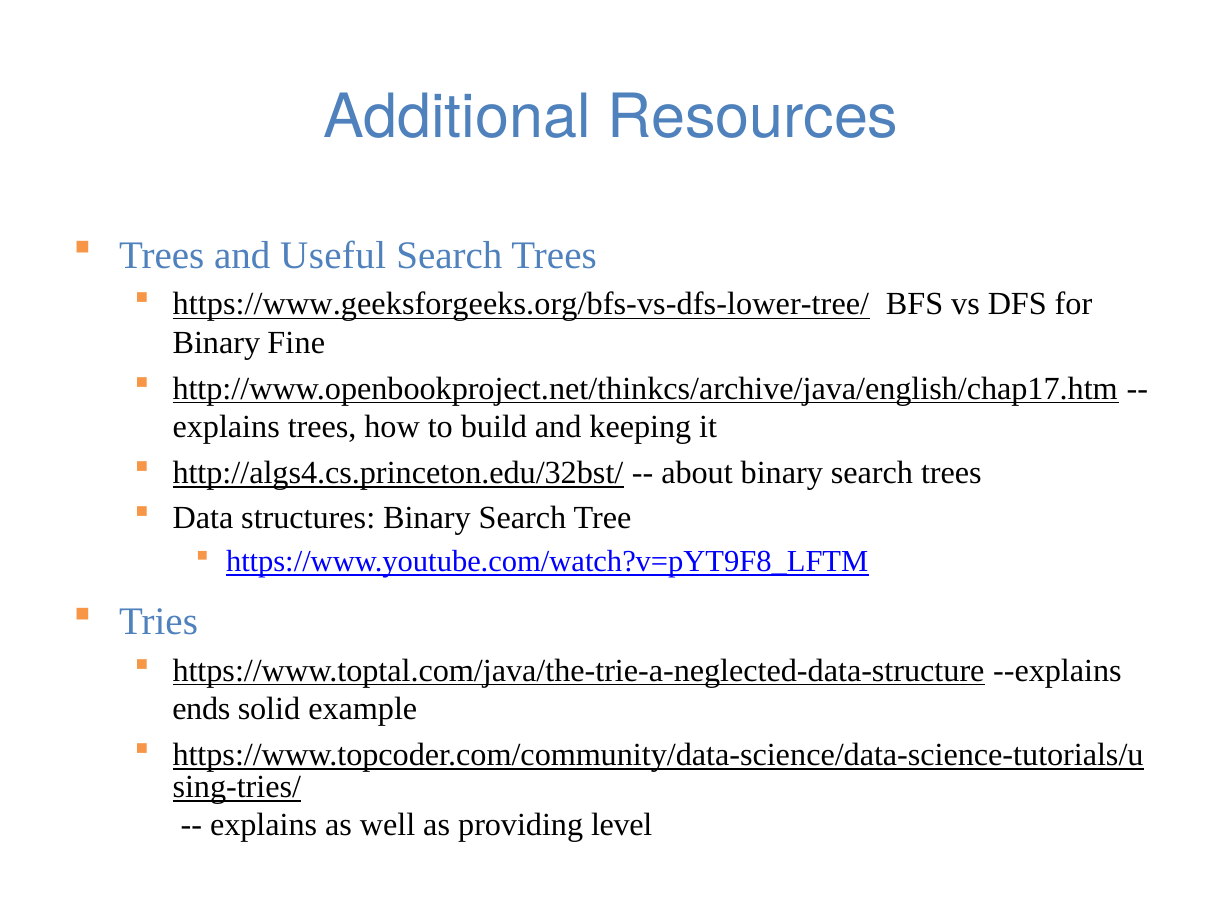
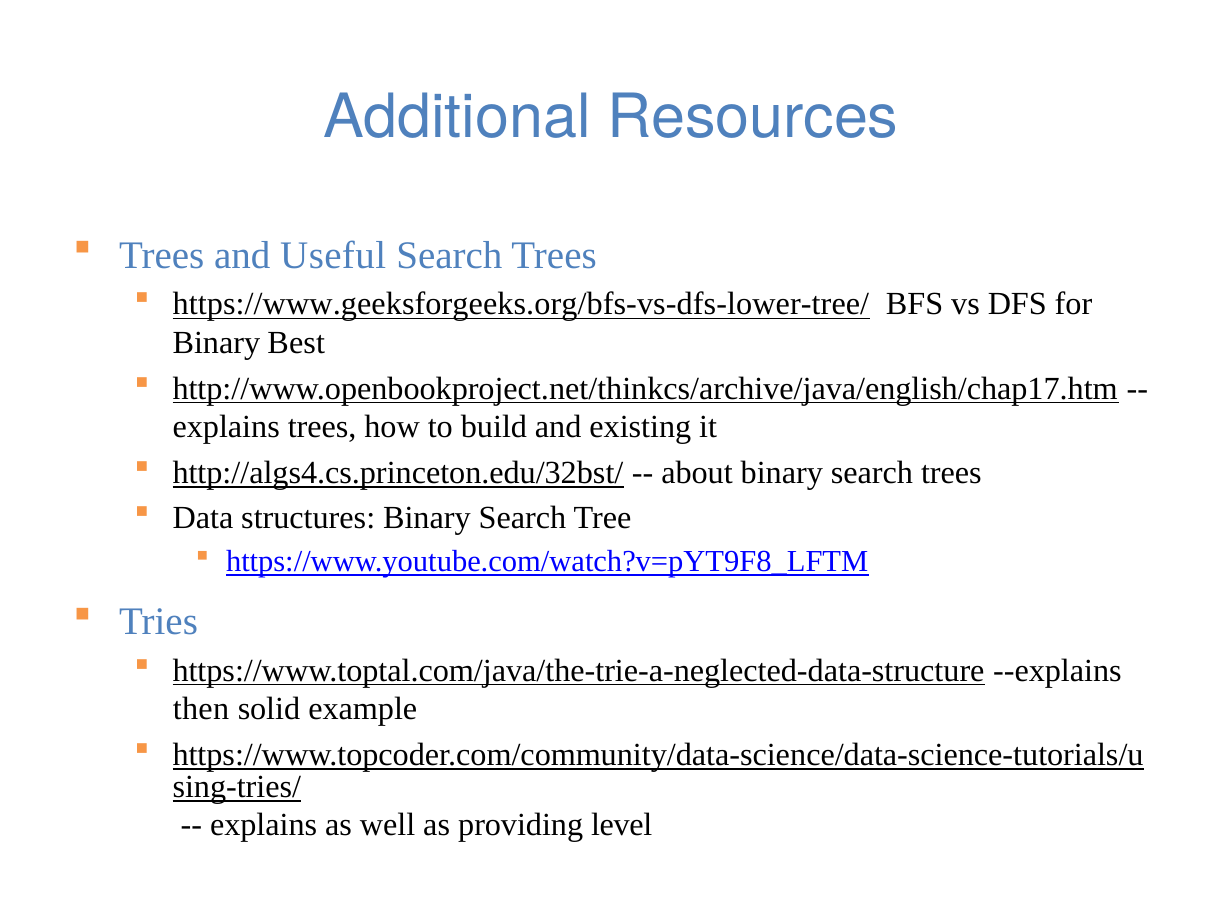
Fine: Fine -> Best (296, 343)
keeping: keeping -> existing (640, 427)
ends: ends -> then (201, 709)
